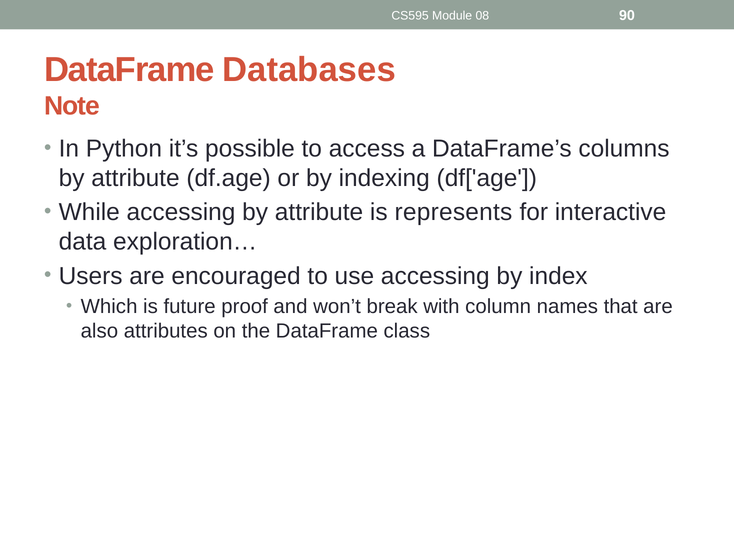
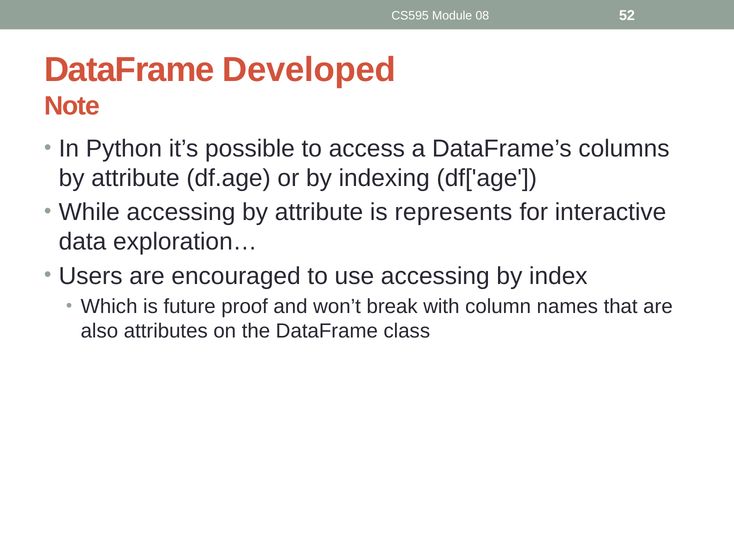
90: 90 -> 52 (627, 16)
Databases: Databases -> Developed (309, 70)
